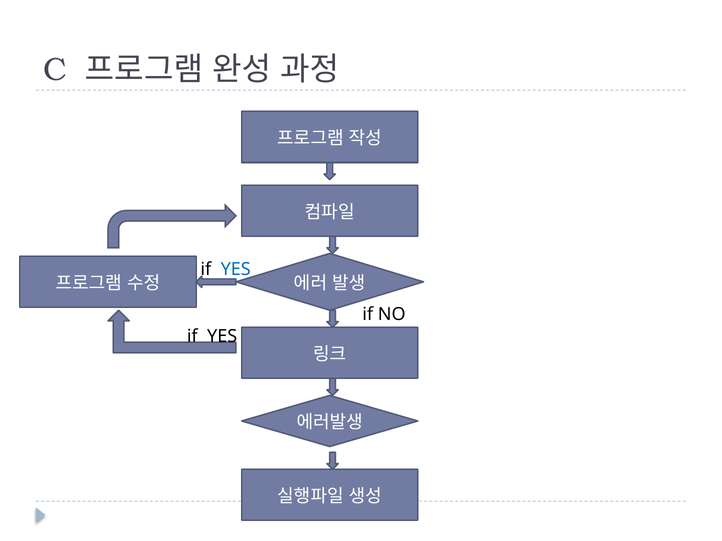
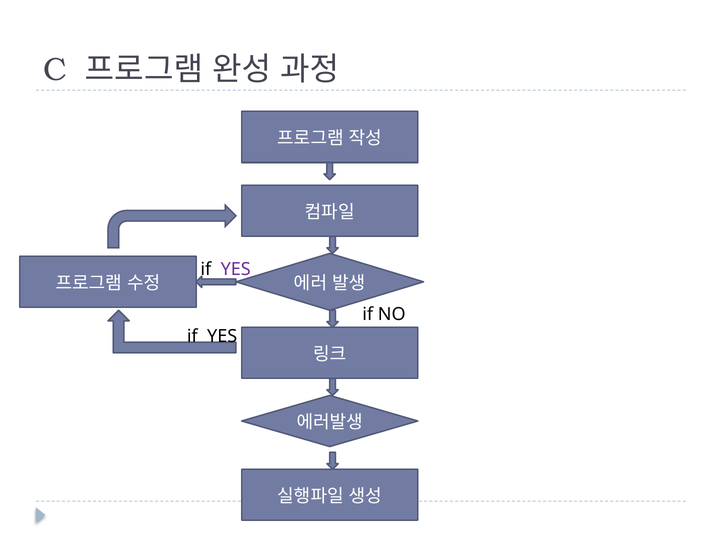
YES colour: blue -> purple (236, 269)
